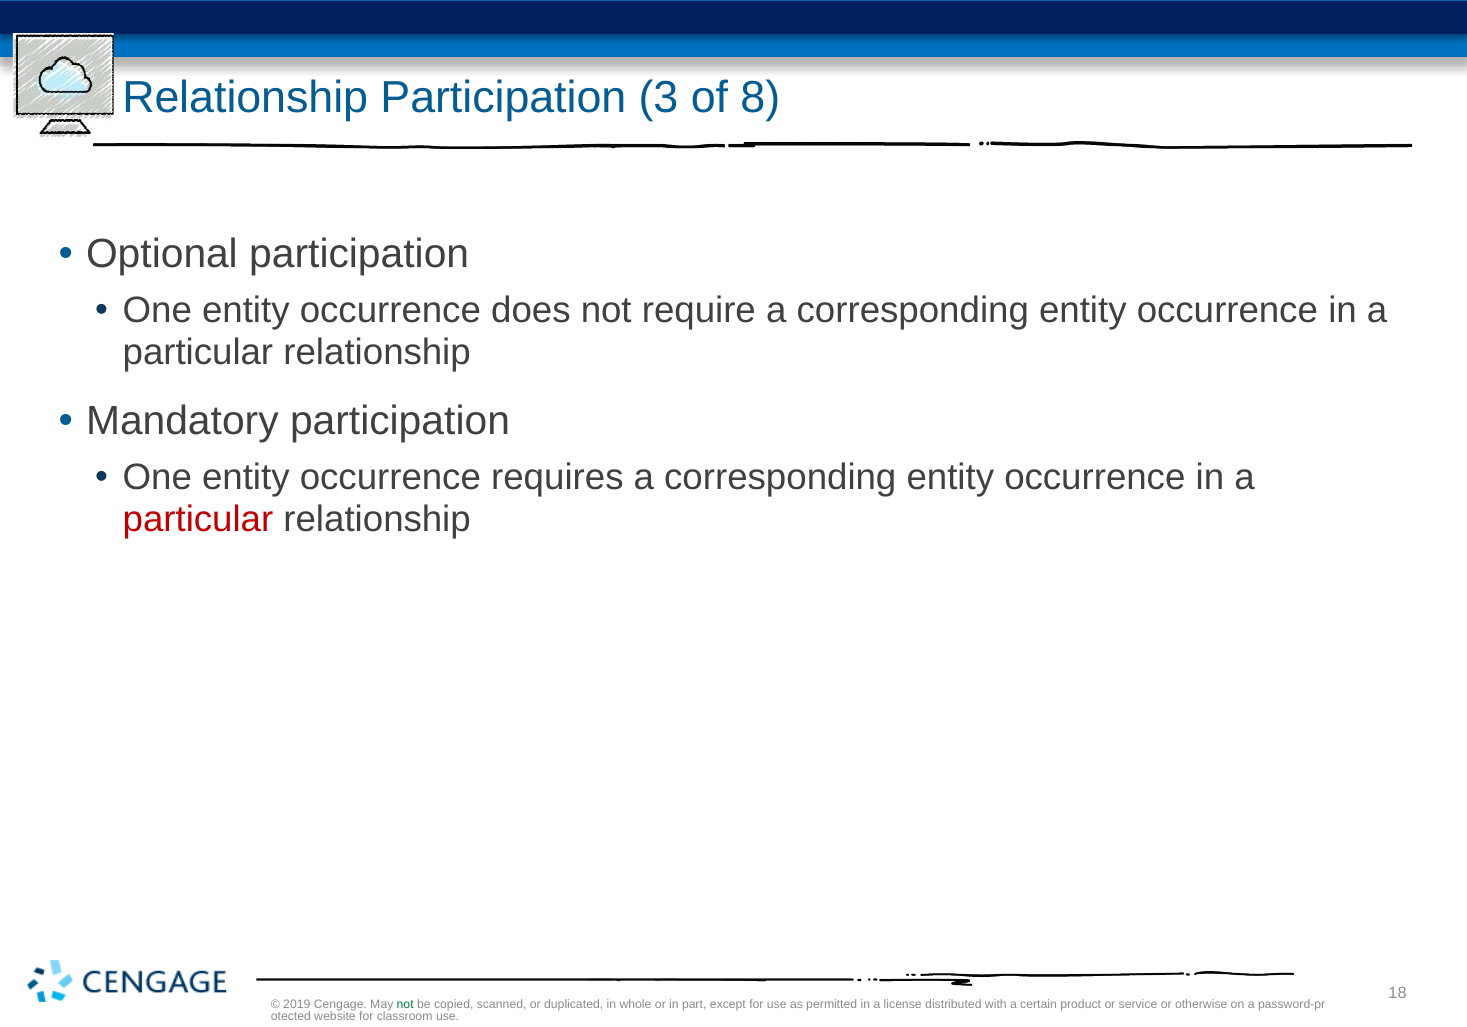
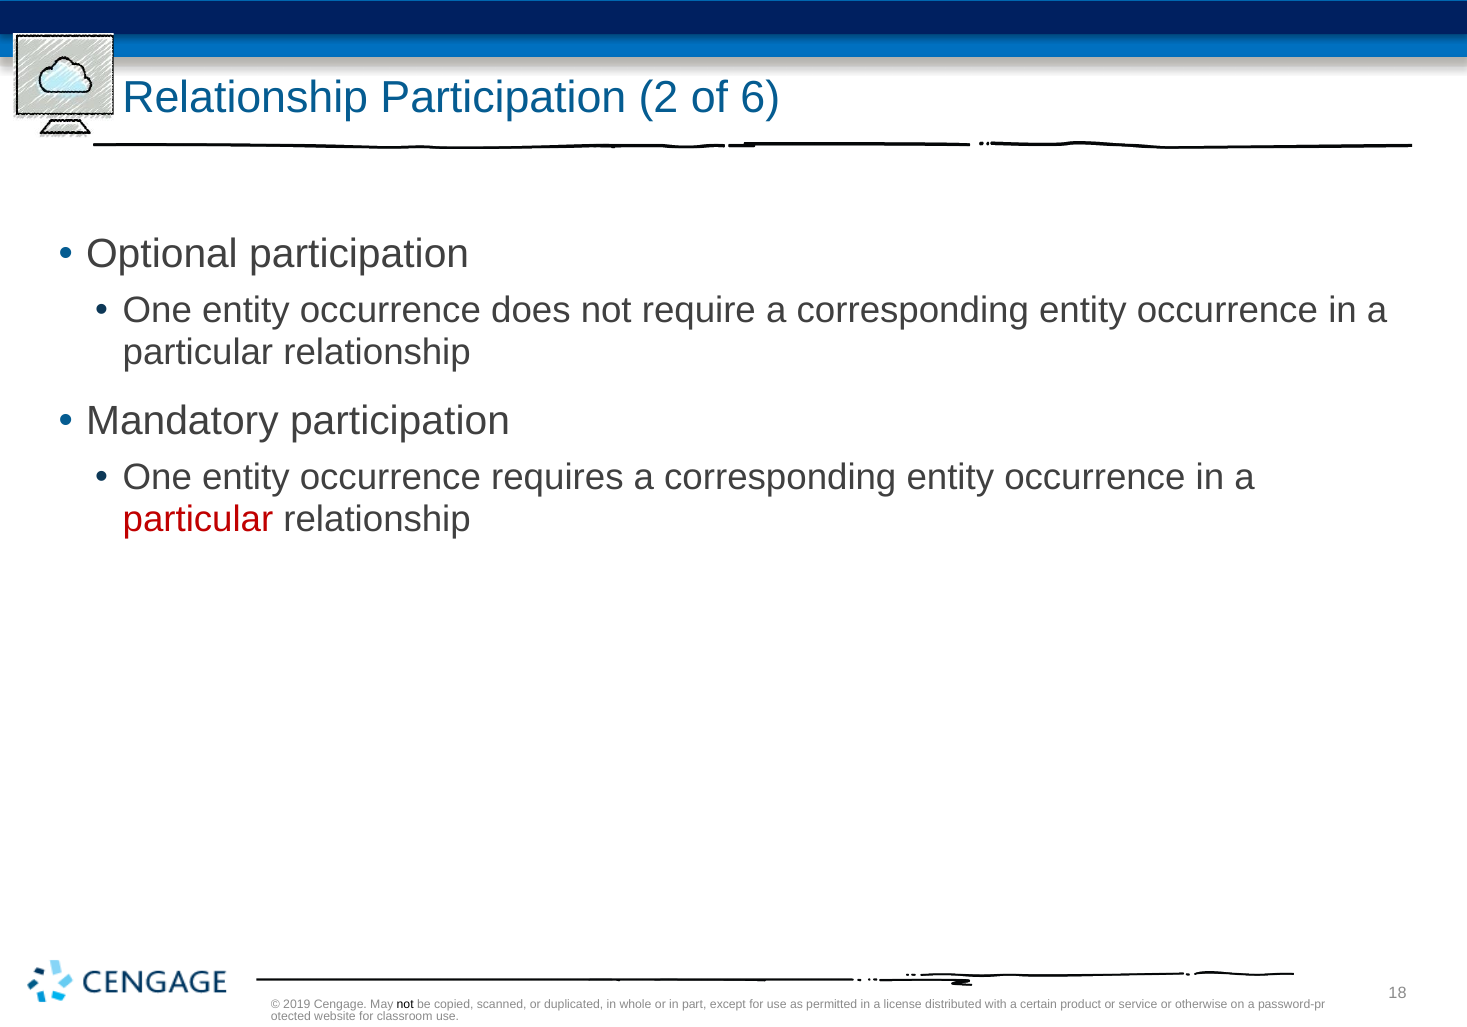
3: 3 -> 2 (658, 98)
8: 8 -> 6 (760, 98)
not colour: green -> black (405, 1004)
